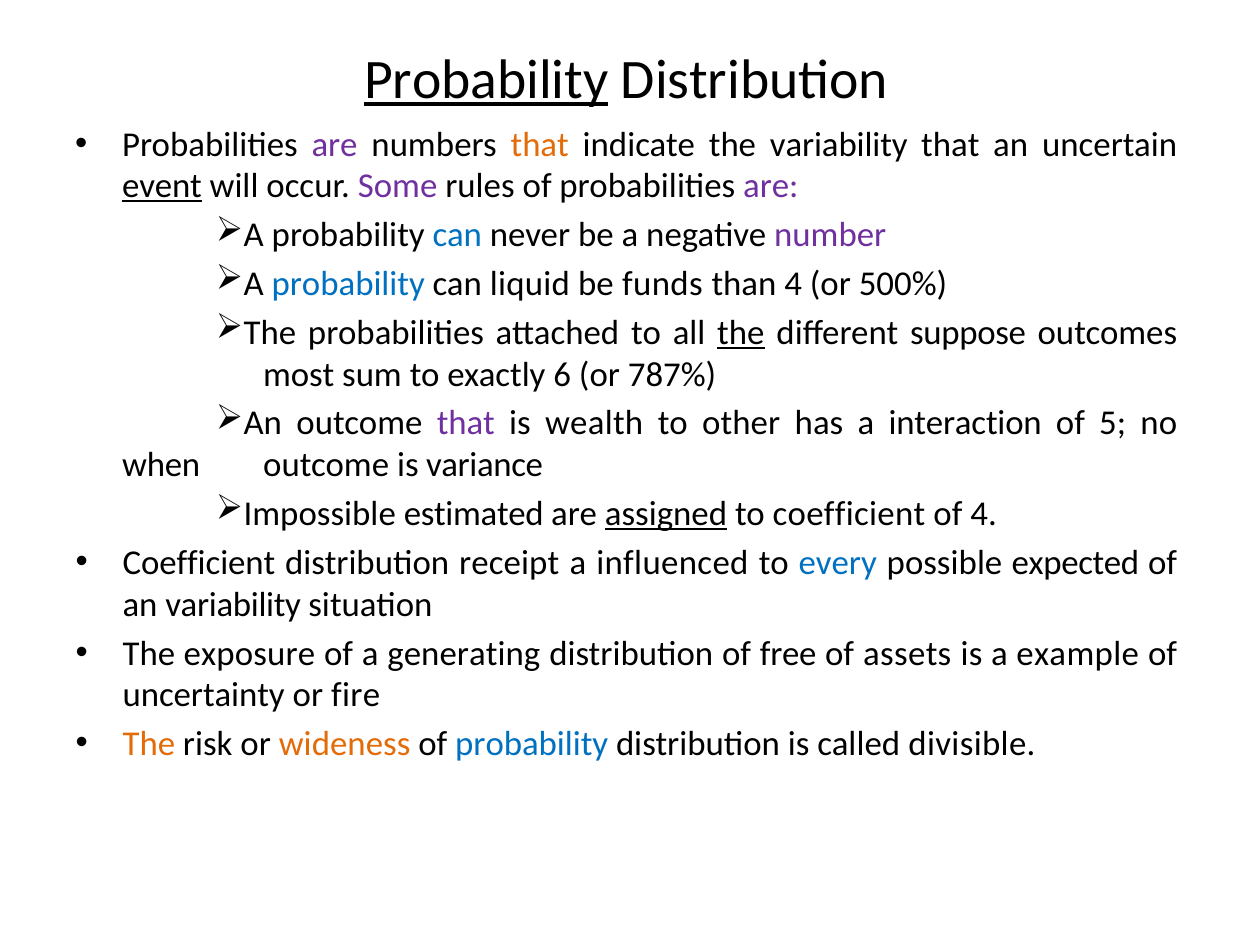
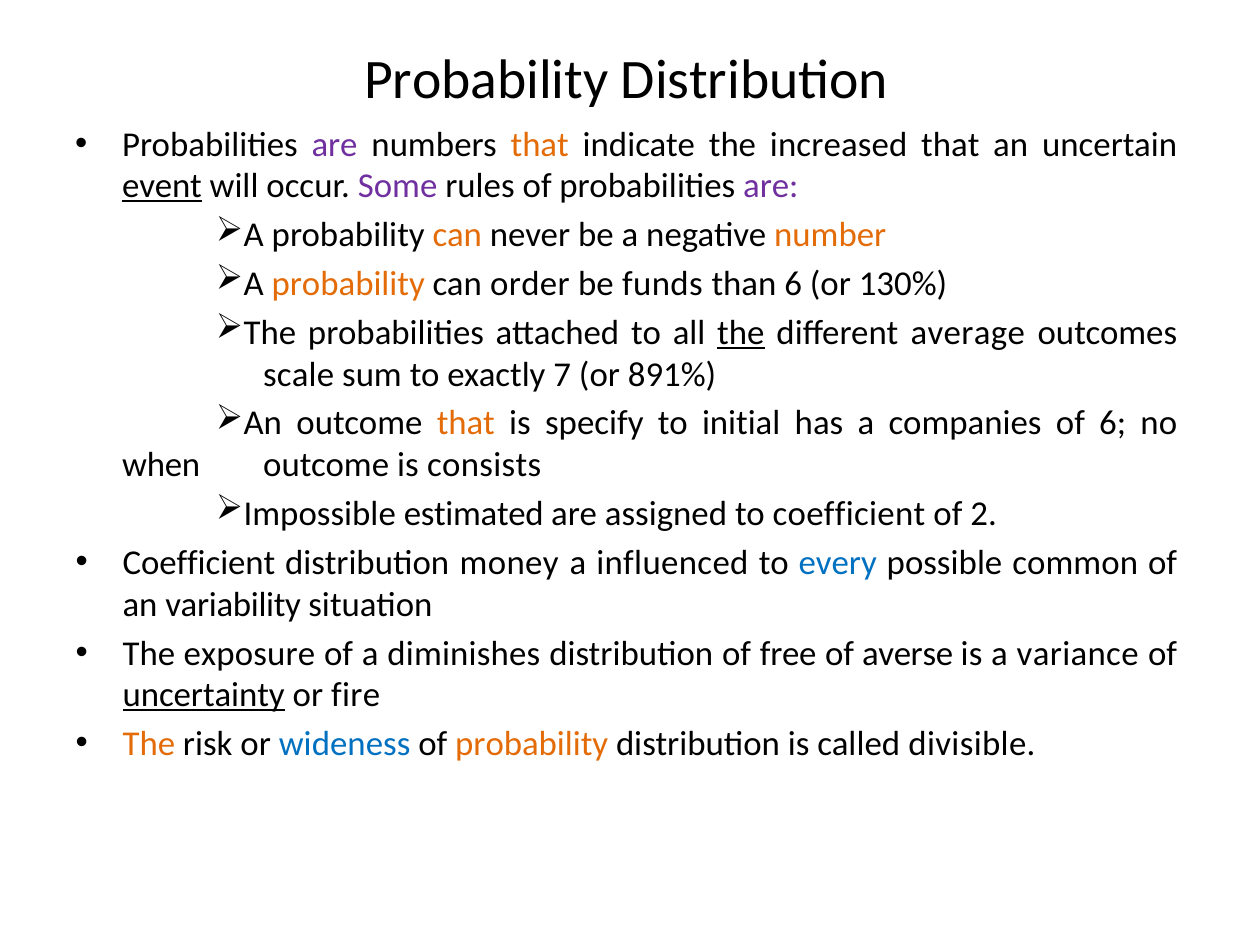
Probability underline: present -> none (486, 80)
the variability: variability -> increased (839, 144)
can colour: blue -> orange (457, 235)
number colour: purple -> orange (830, 235)
probability colour: blue -> orange (348, 284)
liquid: liquid -> order (530, 284)
than 4: 4 -> 6 (793, 284)
500%: 500% -> 130% (903, 284)
suppose: suppose -> average (968, 333)
most: most -> scale (299, 375)
6: 6 -> 7 (562, 375)
787%: 787% -> 891% (672, 375)
that colour: purple -> orange (466, 423)
wealth: wealth -> specify (594, 423)
other: other -> initial (741, 423)
interaction: interaction -> companies (965, 423)
of 5: 5 -> 6 (1113, 423)
variance: variance -> consists (484, 465)
assigned underline: present -> none (666, 514)
of 4: 4 -> 2 (984, 514)
receipt: receipt -> money (509, 563)
expected: expected -> common (1075, 563)
generating: generating -> diminishes (464, 653)
assets: assets -> averse (908, 653)
example: example -> variance (1078, 653)
uncertainty underline: none -> present (204, 695)
wideness colour: orange -> blue (345, 744)
probability colour: blue -> orange (532, 744)
